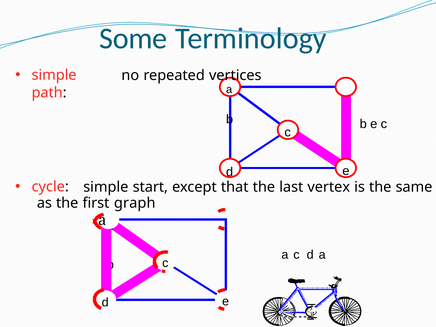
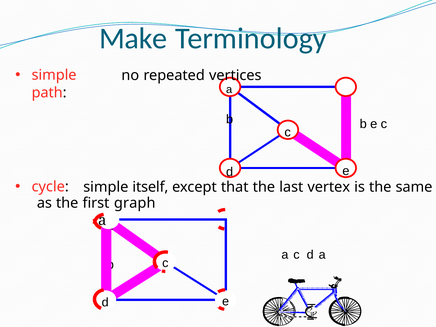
Some: Some -> Make (133, 38)
start: start -> itself (150, 187)
